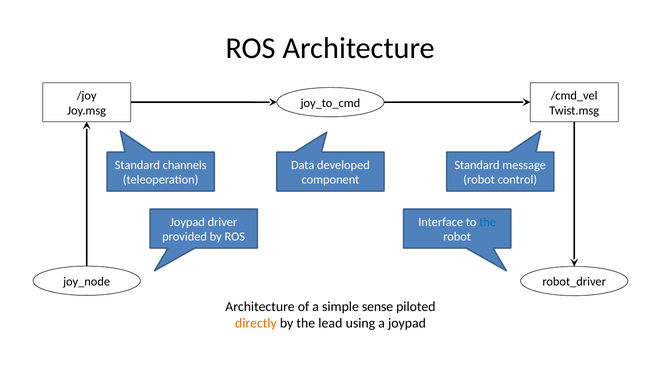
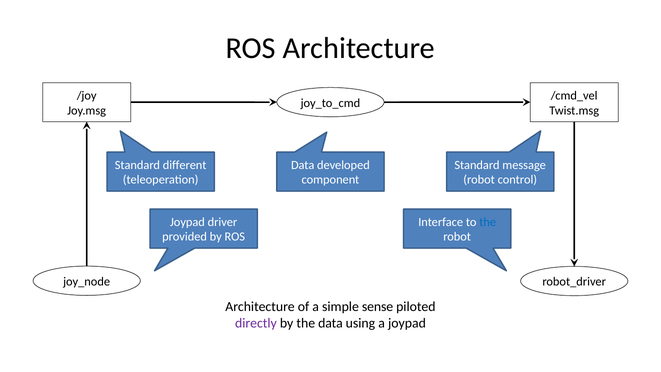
channels: channels -> different (185, 165)
directly colour: orange -> purple (256, 323)
the lead: lead -> data (330, 323)
